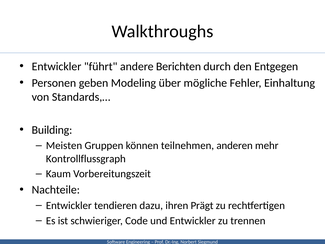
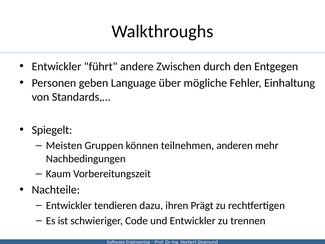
Berichten: Berichten -> Zwischen (178, 66)
Modeling: Modeling -> Language (133, 83)
Building: Building -> Spiegelt (52, 130)
Kontrollflussgraph: Kontrollflussgraph -> Nachbedingungen (86, 159)
